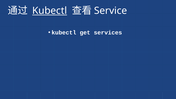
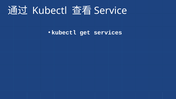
Kubectl underline: present -> none (50, 11)
